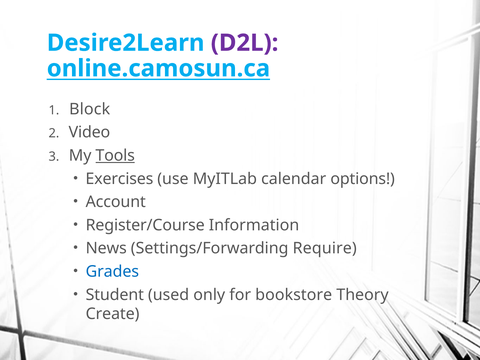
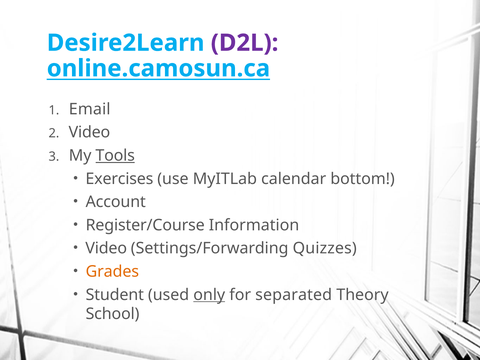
Block: Block -> Email (90, 109)
options: options -> bottom (363, 179)
News: News -> Video (106, 248)
Require: Require -> Quizzes (325, 248)
Grades colour: blue -> orange (112, 272)
only underline: none -> present (209, 295)
bookstore: bookstore -> separated (294, 295)
Create: Create -> School (113, 314)
